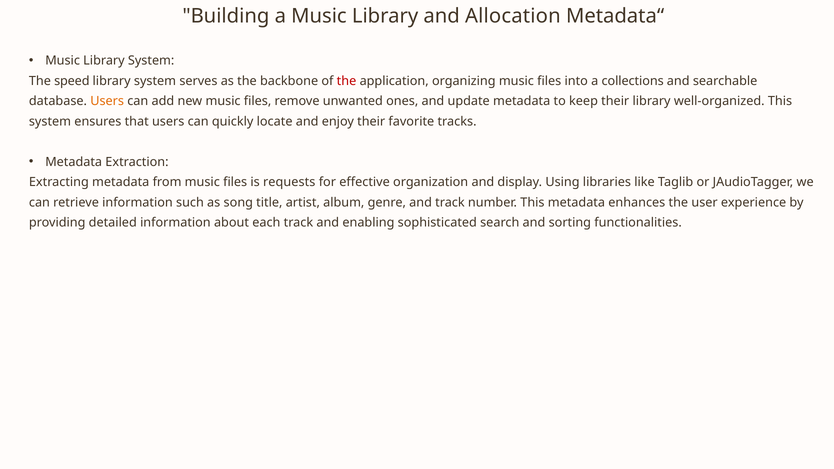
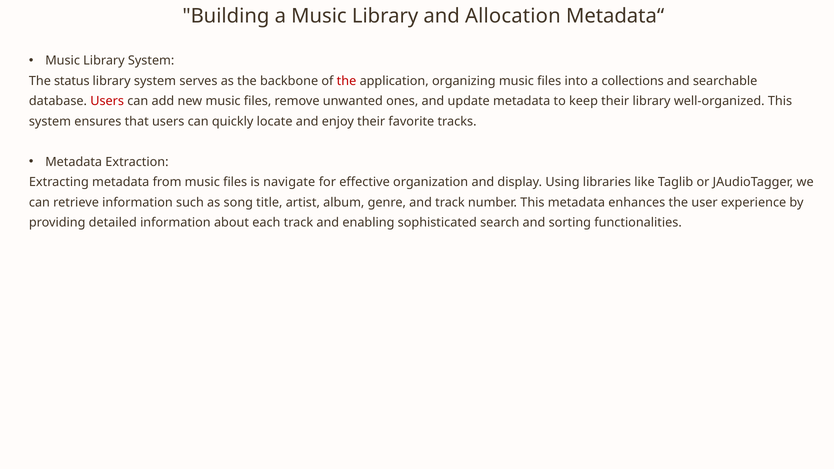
speed: speed -> status (72, 81)
Users colour: orange -> red (107, 101)
requests: requests -> navigate (289, 182)
